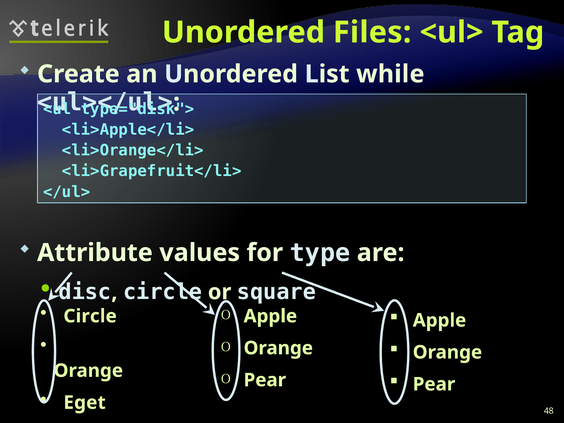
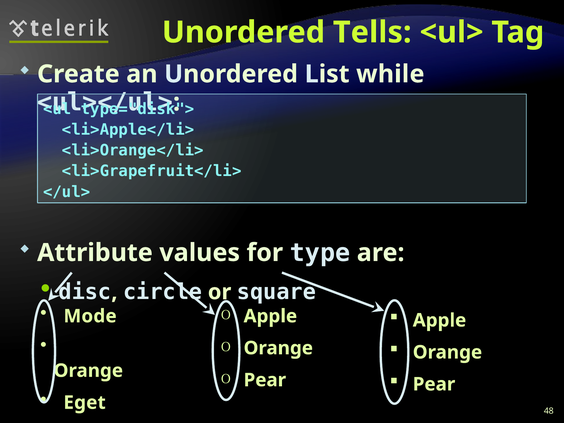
Files: Files -> Tells (372, 32)
Circle: Circle -> Mode (90, 316)
